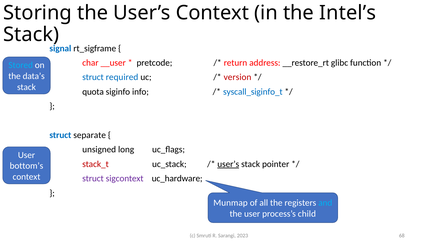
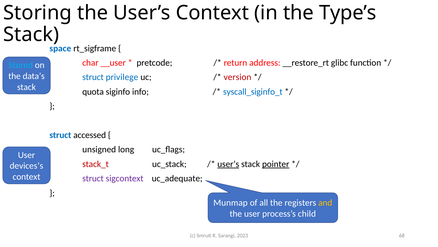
Intel’s: Intel’s -> Type’s (348, 13)
signal: signal -> space (60, 48)
required: required -> privilege (122, 77)
separate: separate -> accessed (90, 135)
pointer underline: none -> present (276, 164)
bottom’s: bottom’s -> devices’s (27, 166)
uc_hardware: uc_hardware -> uc_adequate (177, 178)
and colour: light blue -> yellow (325, 202)
